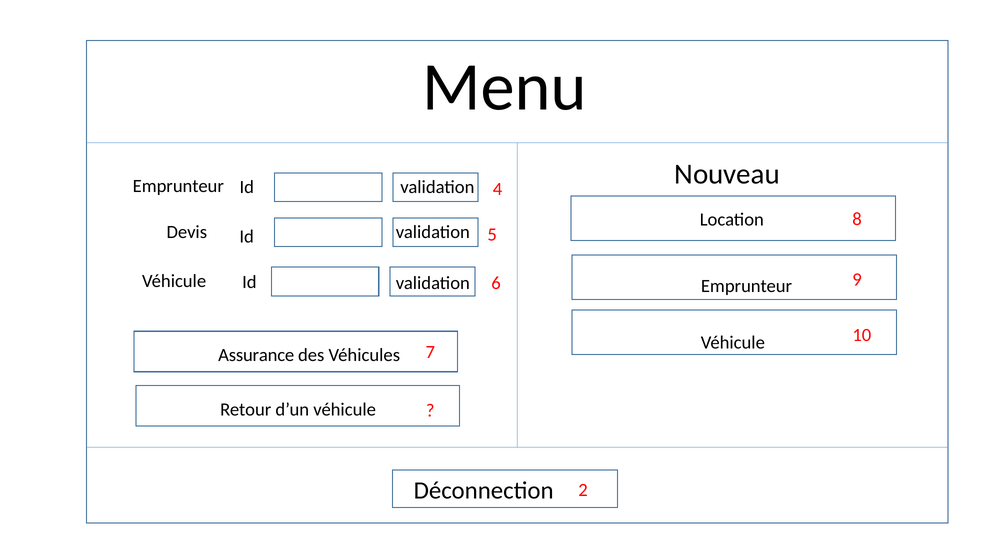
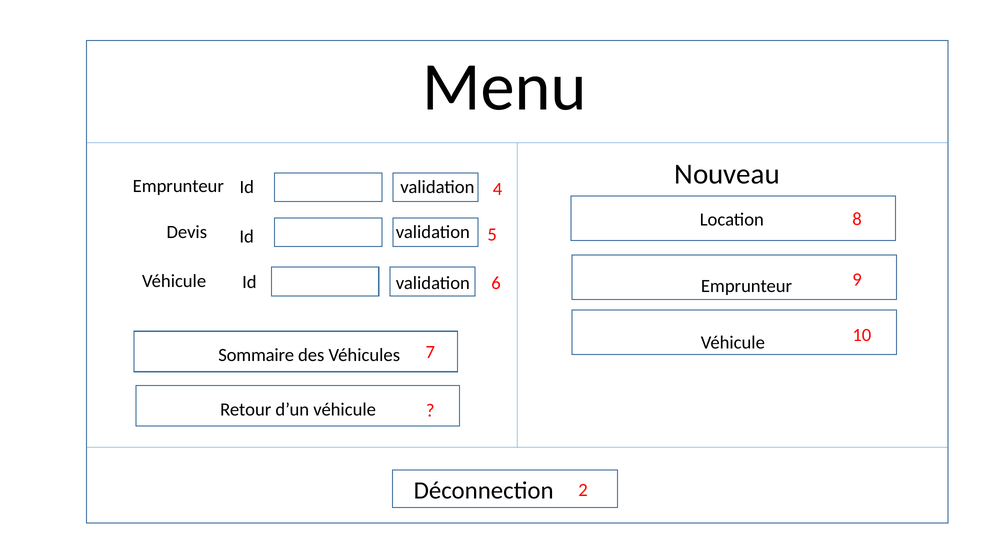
Assurance: Assurance -> Sommaire (256, 355)
